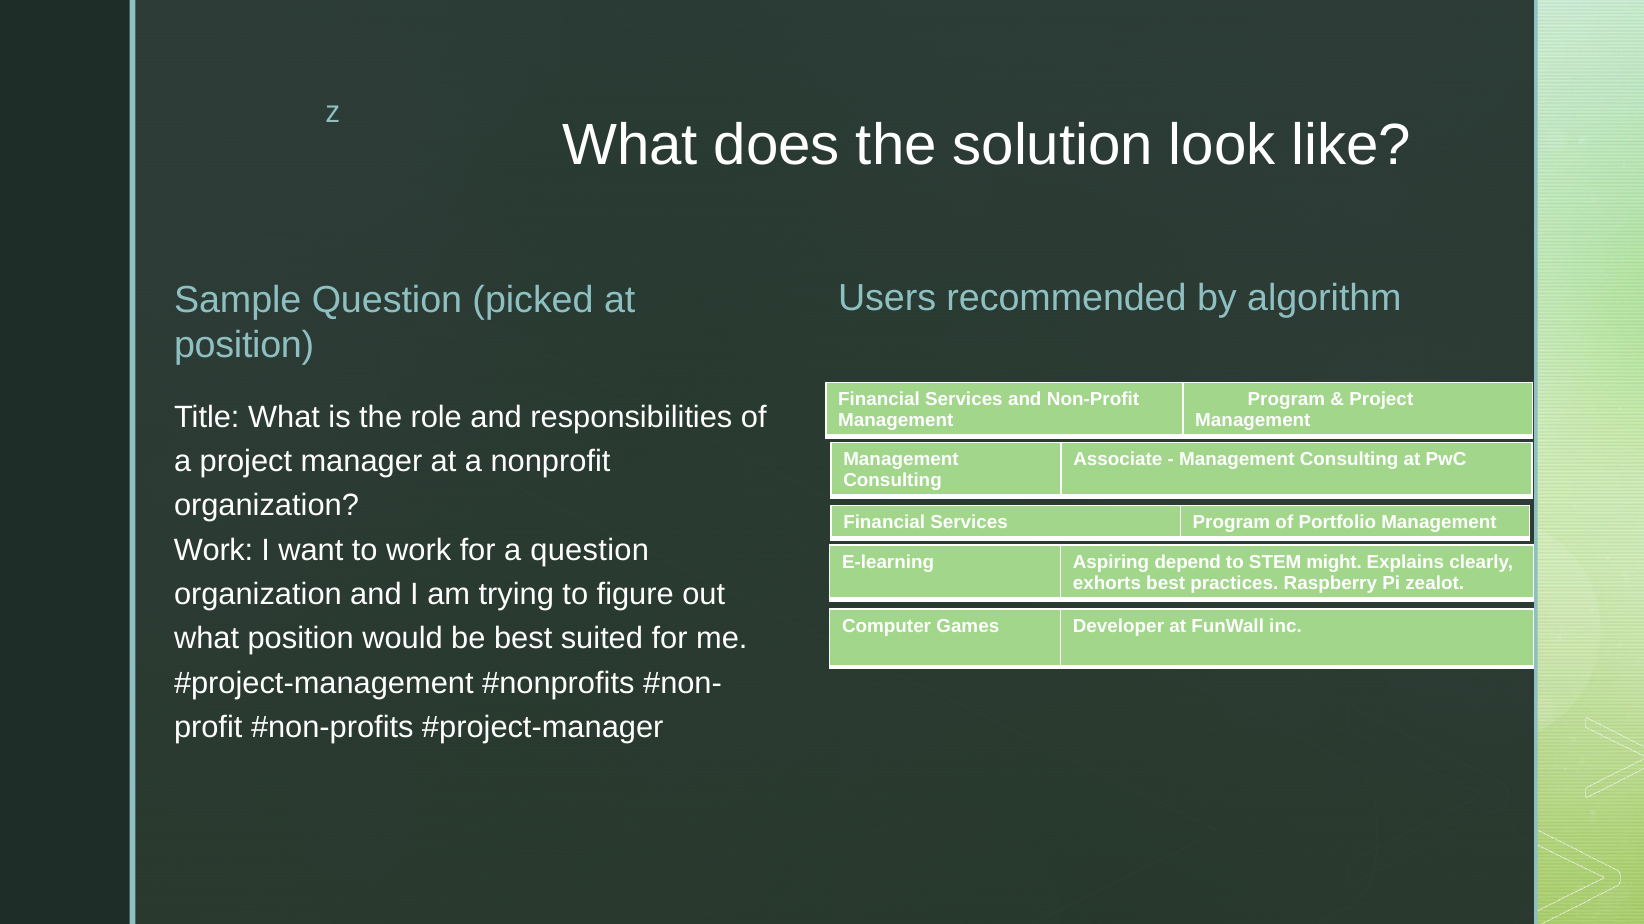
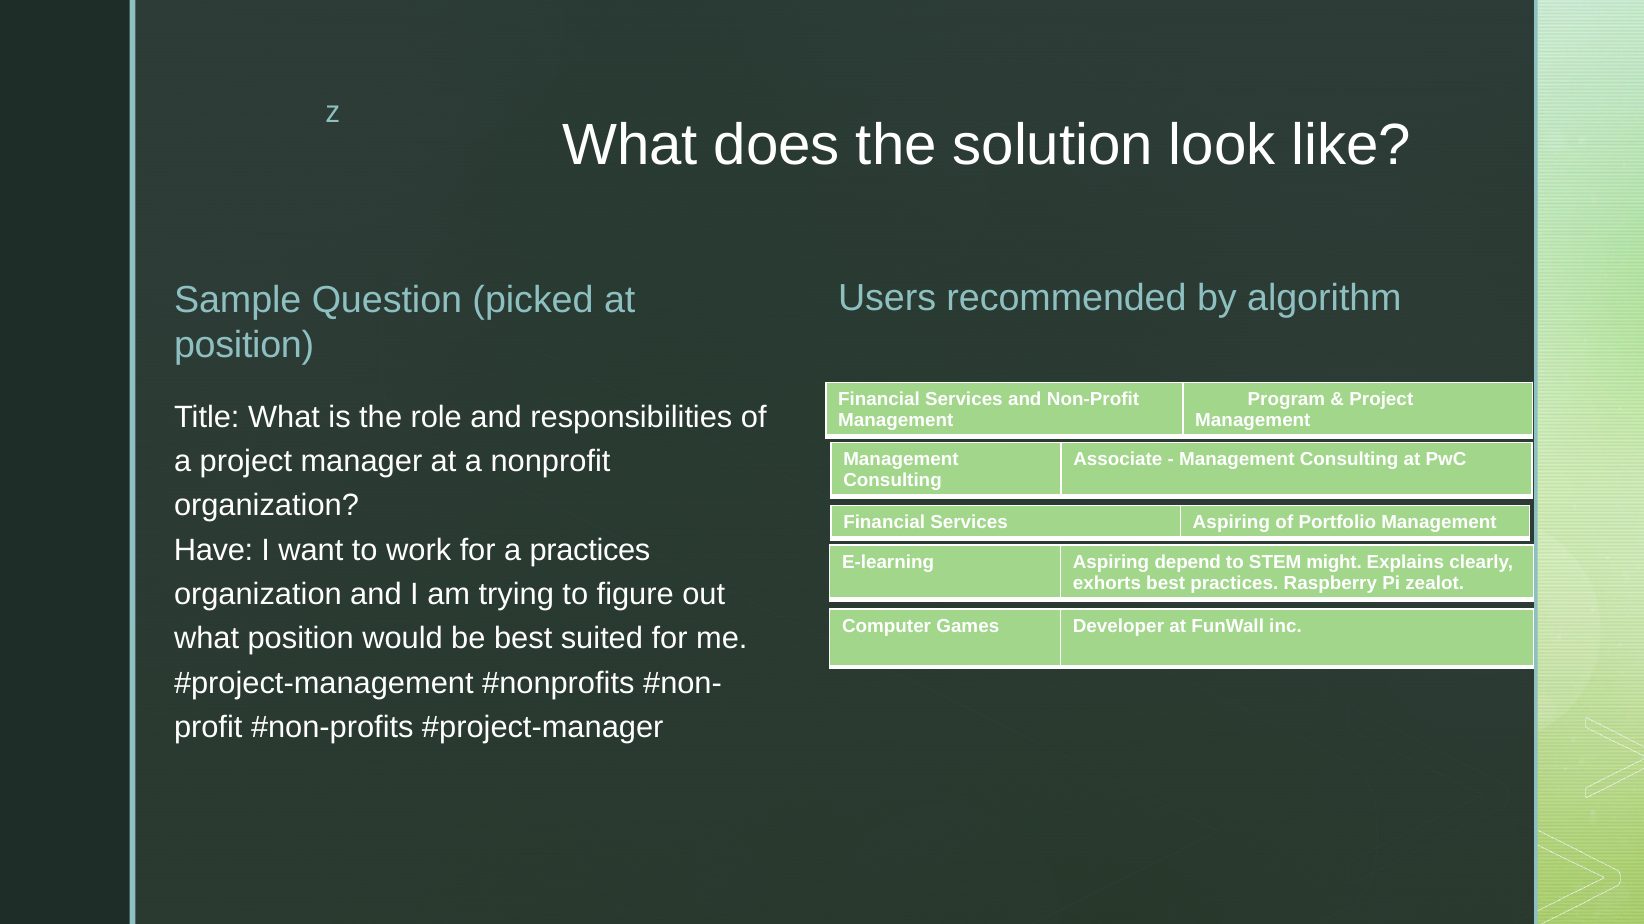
Services Program: Program -> Aspiring (1231, 523)
Work: Work -> Have (214, 550)
a question: question -> practices (590, 550)
